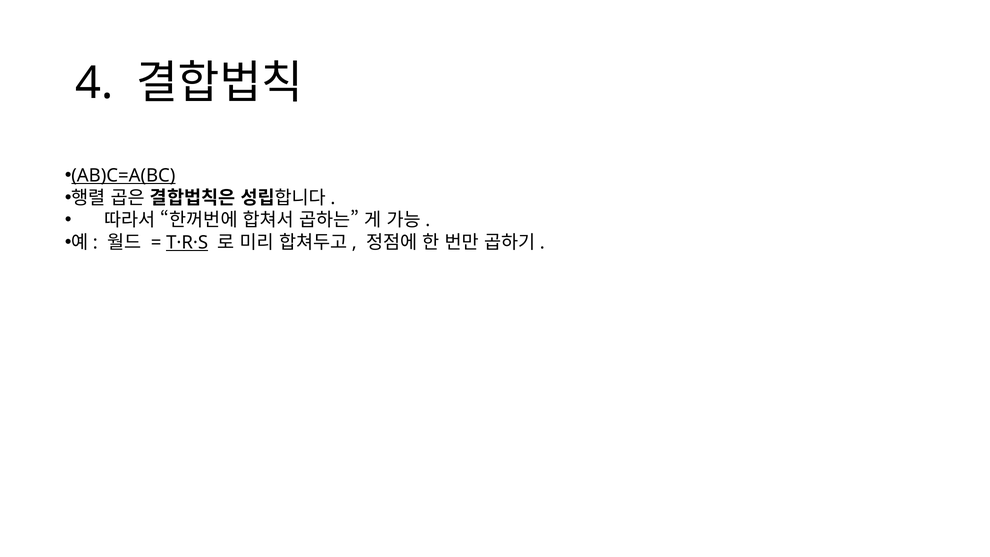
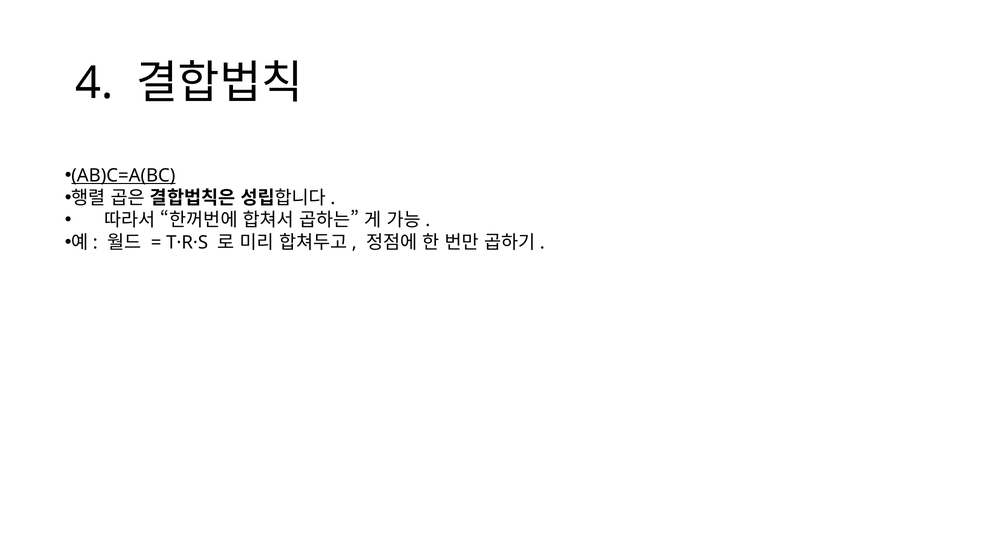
T·R·S underline: present -> none (187, 242)
